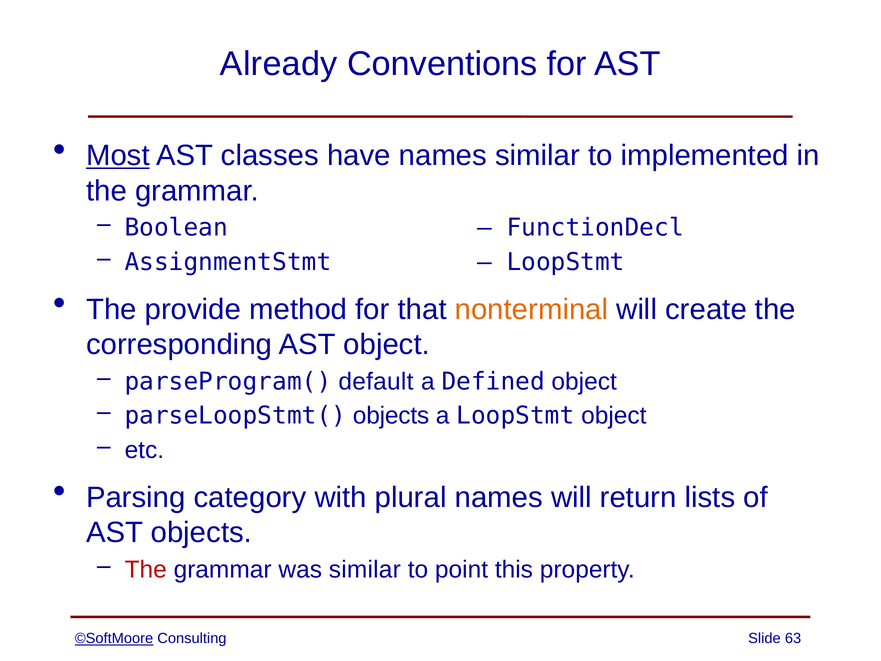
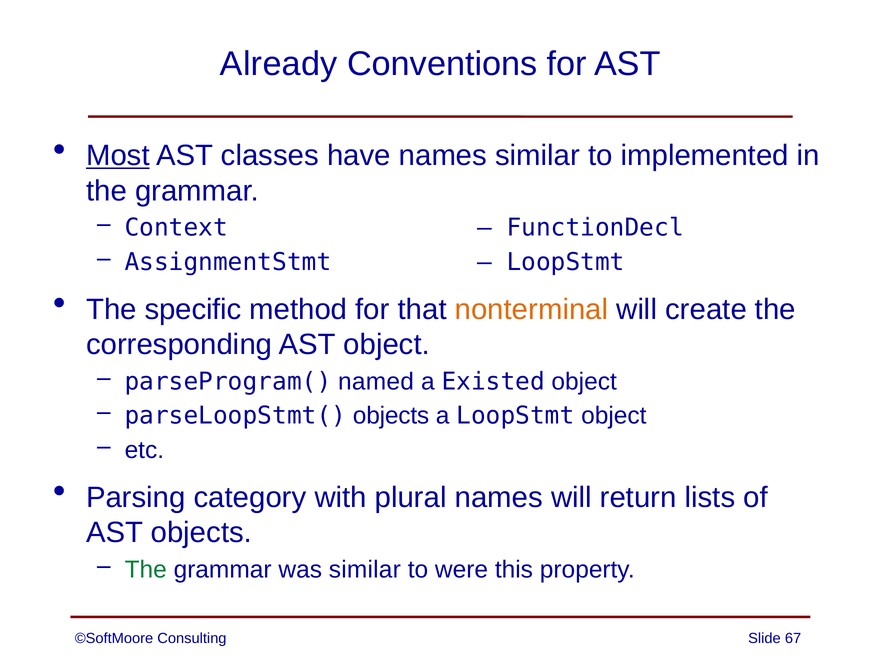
Boolean: Boolean -> Context (176, 228)
provide: provide -> specific (193, 309)
default: default -> named (376, 381)
Defined: Defined -> Existed (493, 381)
The colour: red -> green (146, 569)
point: point -> were (462, 569)
©SoftMoore underline: present -> none (114, 638)
63: 63 -> 67 (793, 638)
